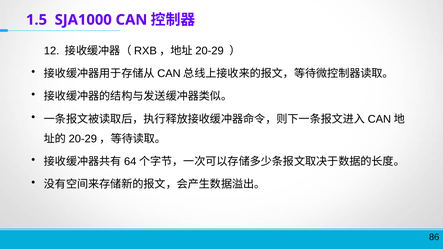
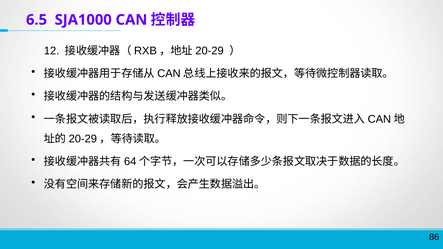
1.5: 1.5 -> 6.5 (37, 20)
